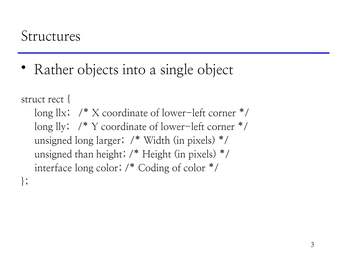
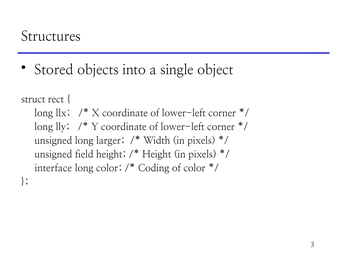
Rather: Rather -> Stored (54, 70)
than: than -> field (84, 154)
